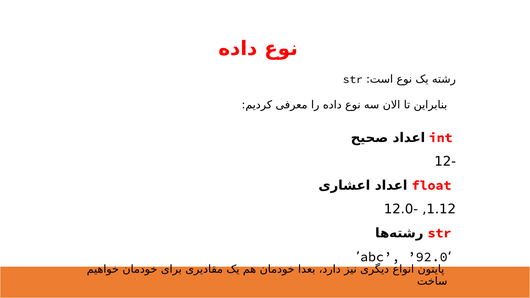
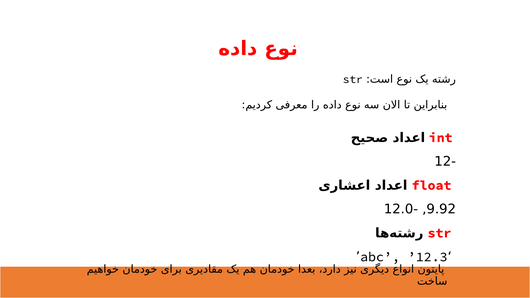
1.12: 1.12 -> 9.92 (441, 209)
’92.0: ’92.0 -> ’12.3 (428, 257)
